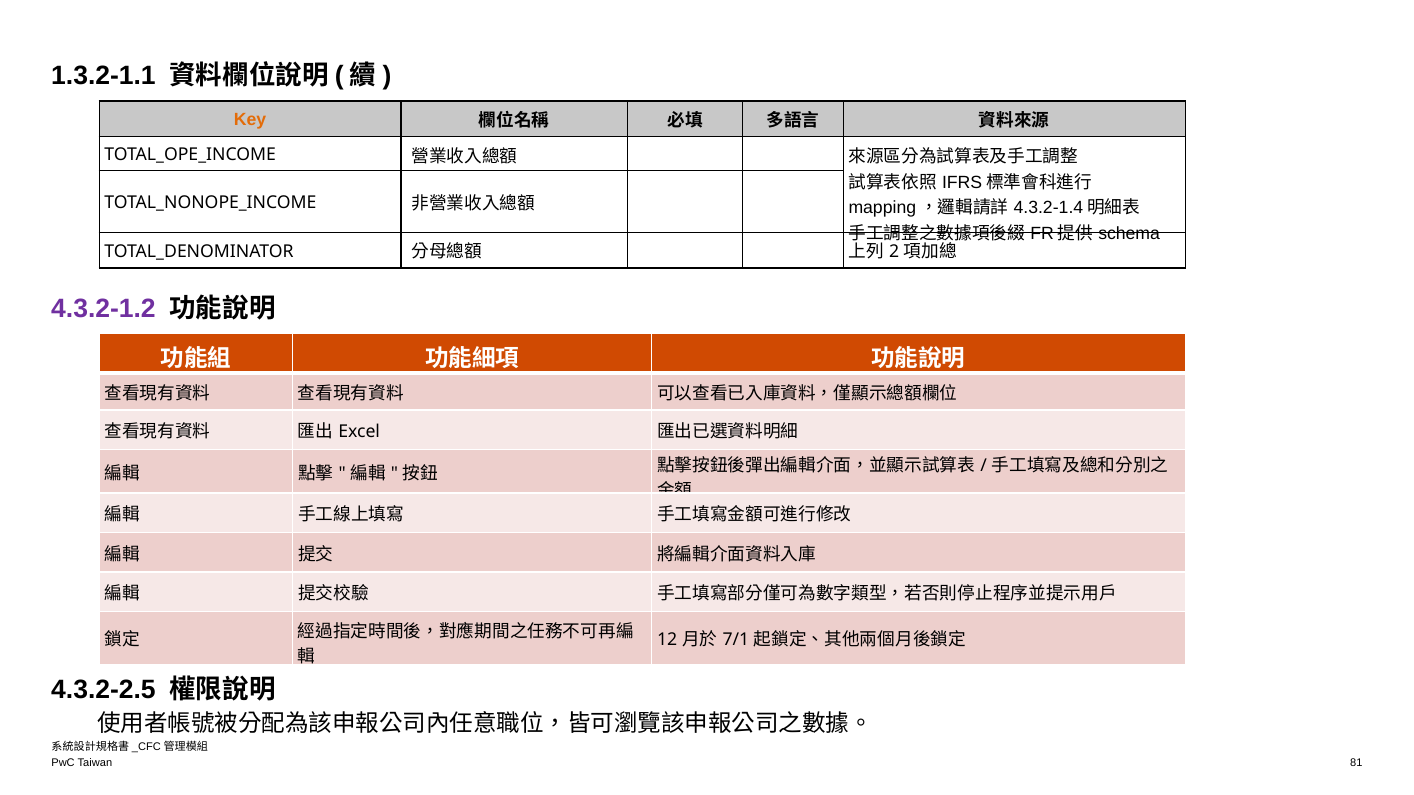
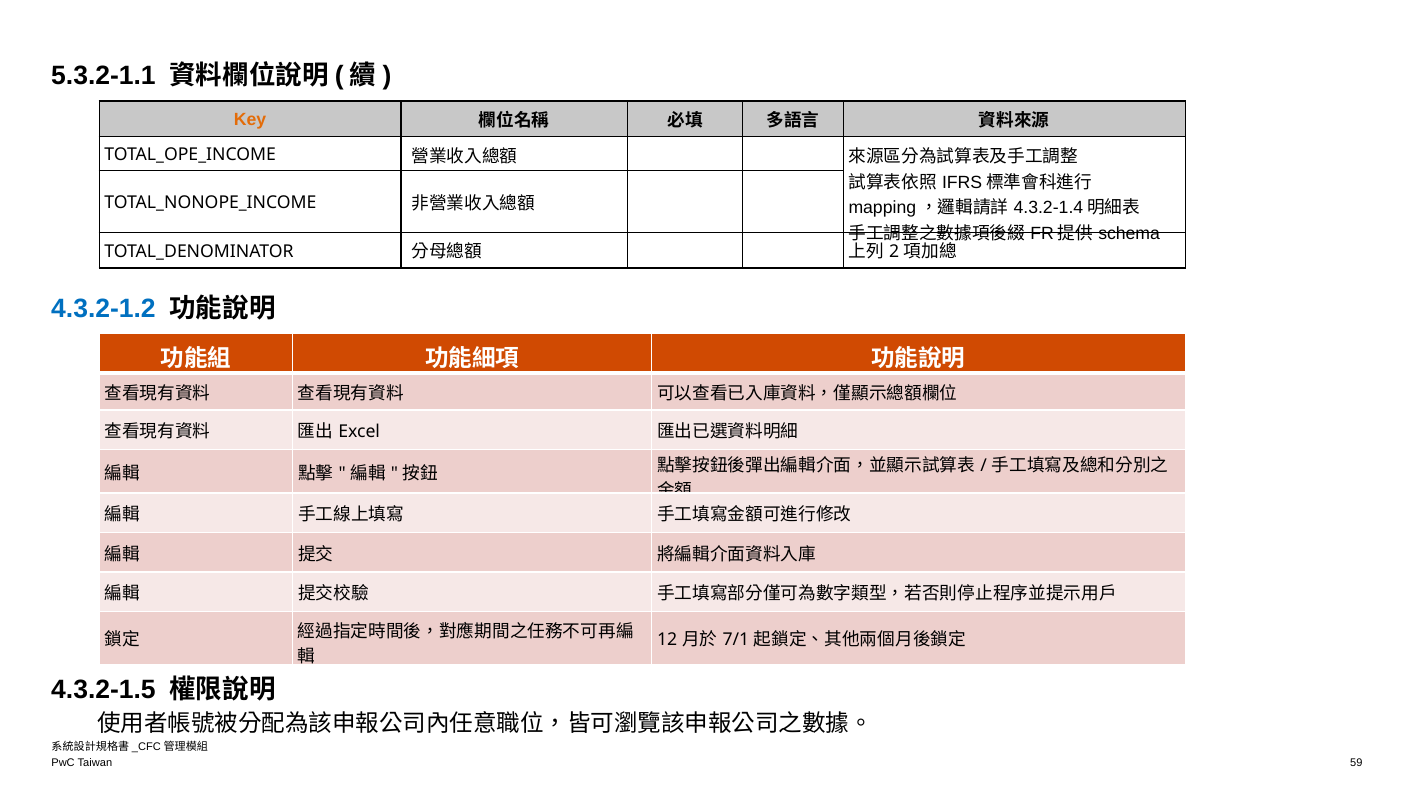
1.3.2-1.1: 1.3.2-1.1 -> 5.3.2-1.1 (103, 76)
4.3.2-1.2 colour: purple -> blue (103, 309)
4.3.2-2.5: 4.3.2-2.5 -> 4.3.2-1.5 (103, 690)
81: 81 -> 59 (1356, 763)
